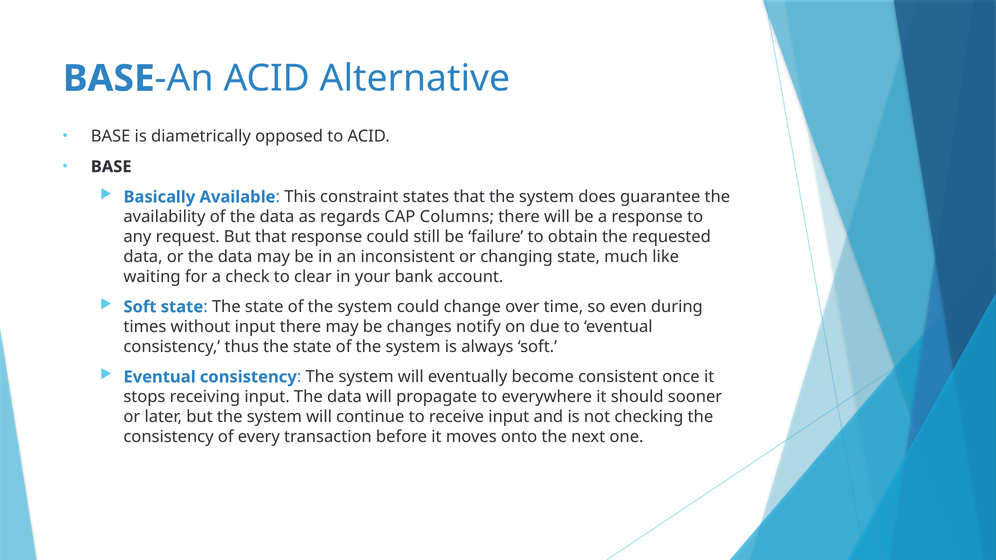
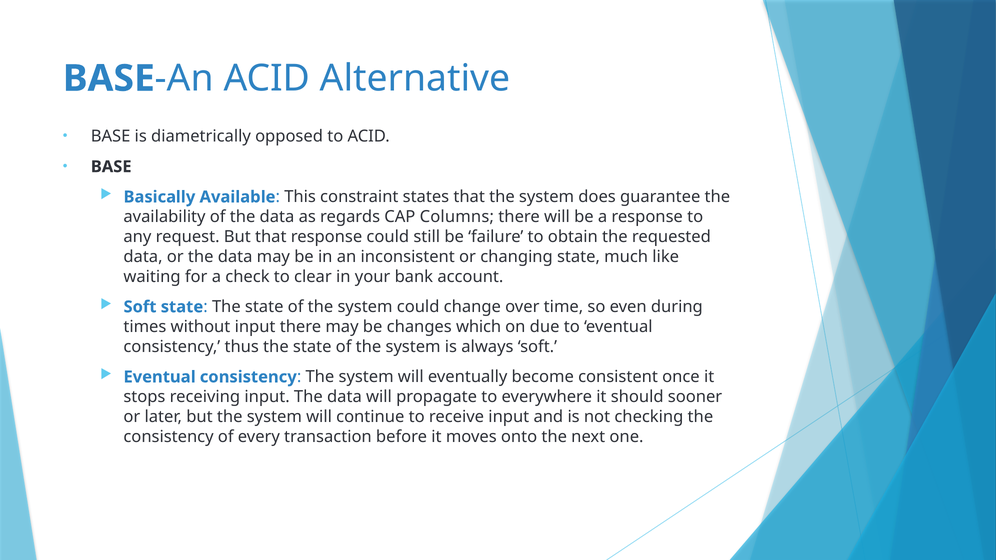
notify: notify -> which (479, 327)
